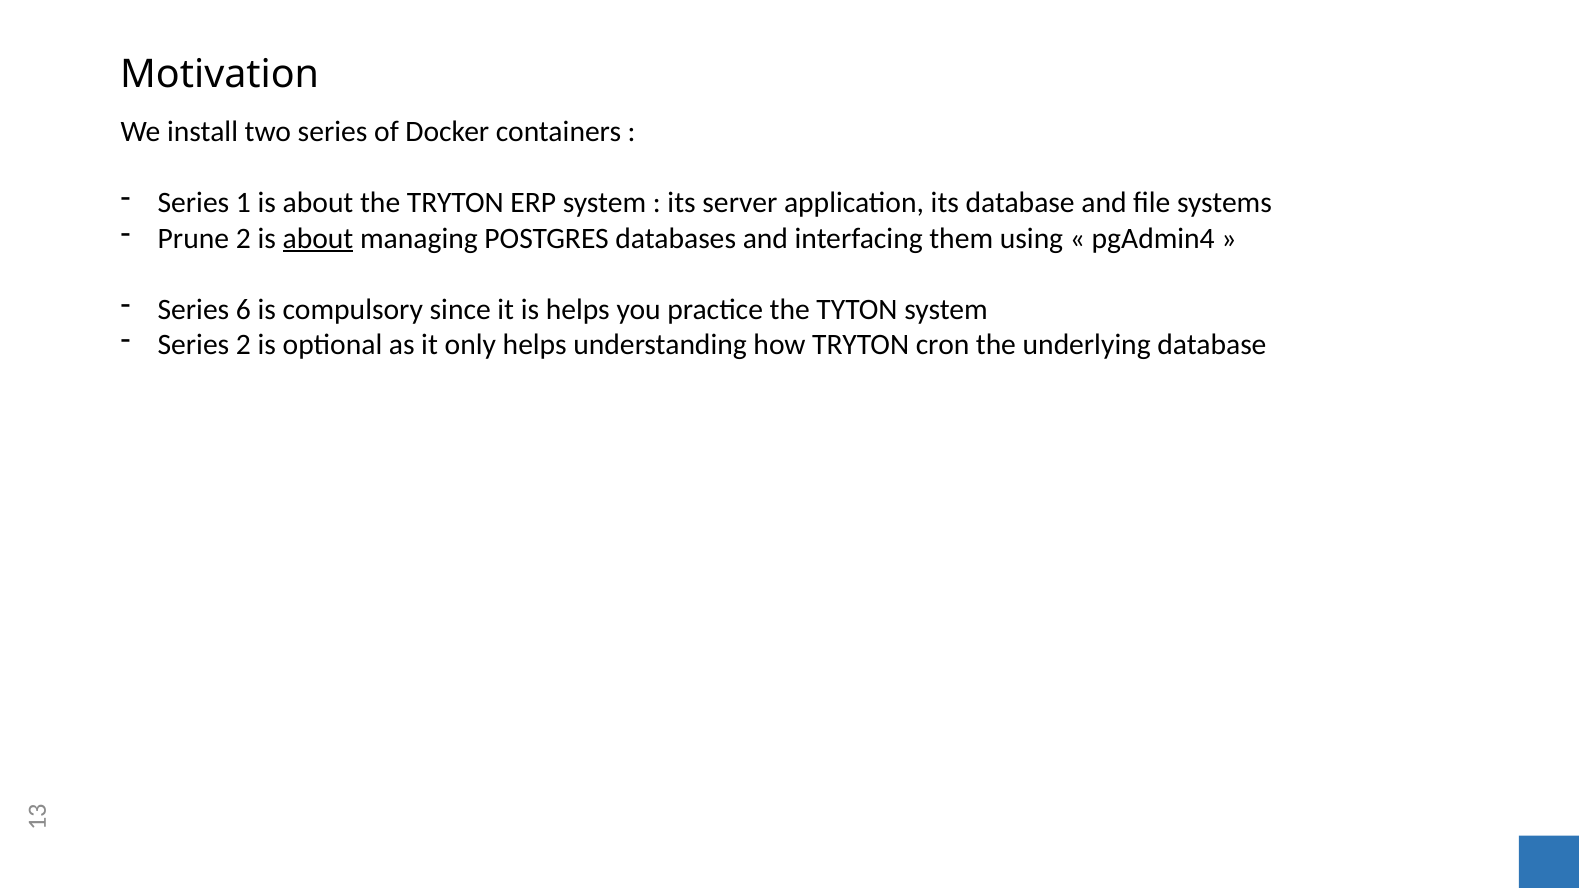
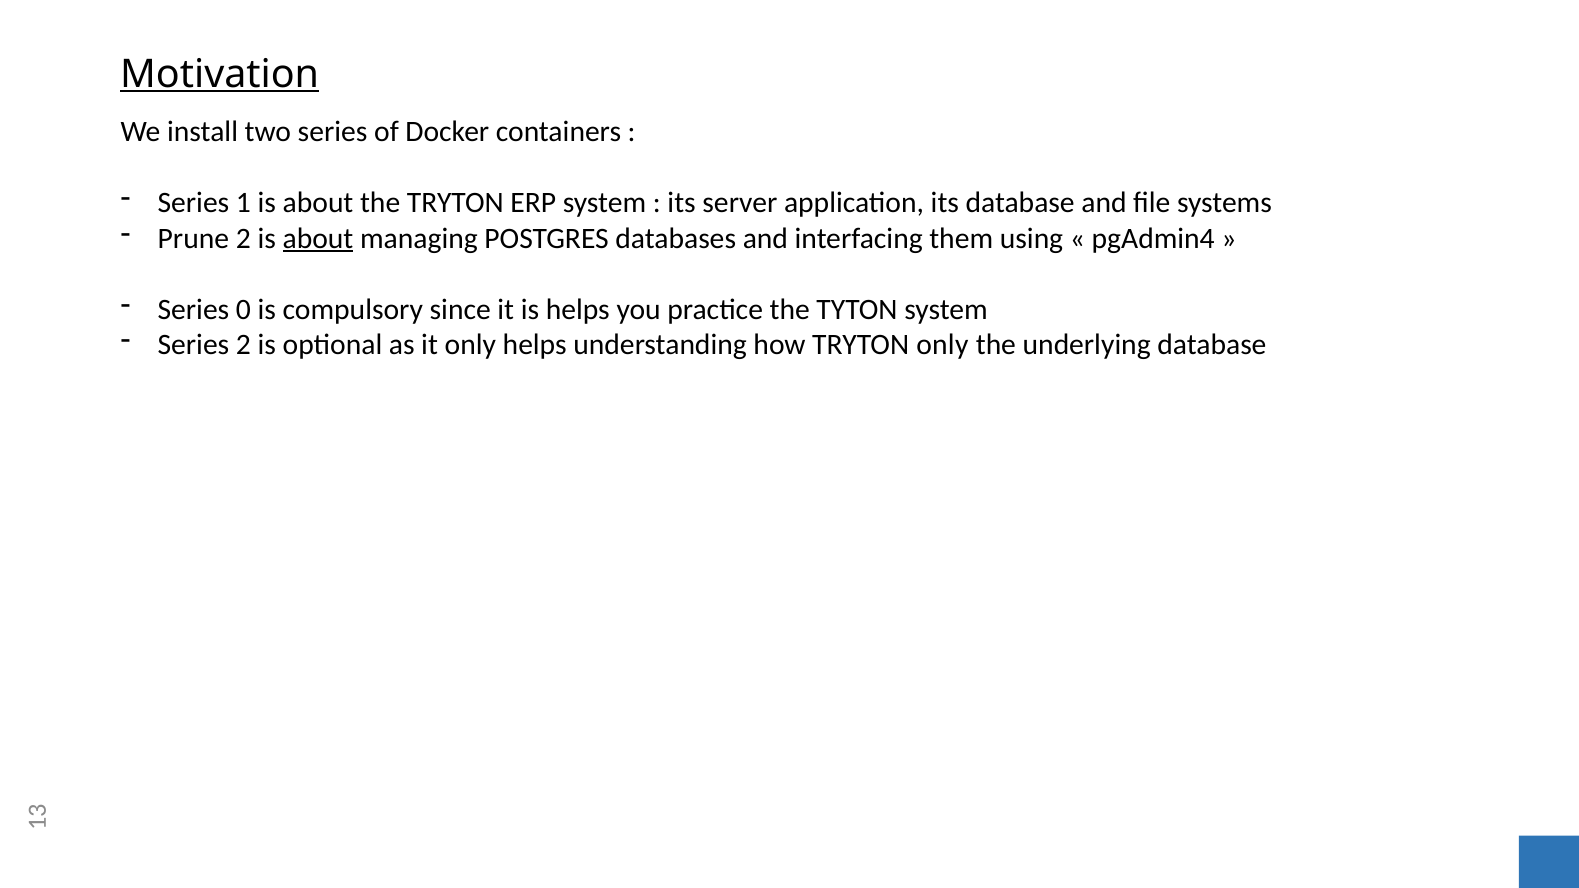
Motivation underline: none -> present (220, 74)
6: 6 -> 0 (243, 310)
TRYTON cron: cron -> only (942, 345)
